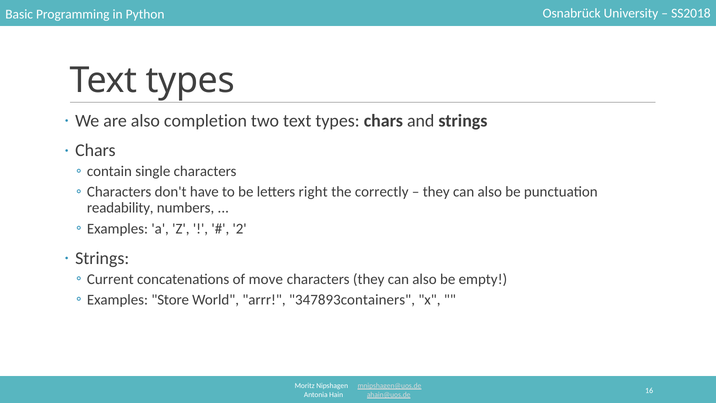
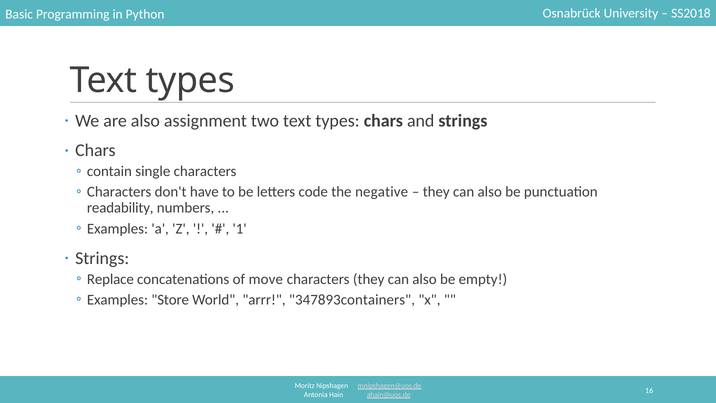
completion: completion -> assignment (205, 121)
right: right -> code (313, 192)
correctly: correctly -> negative (382, 192)
2: 2 -> 1 (240, 229)
Current: Current -> Replace (110, 279)
